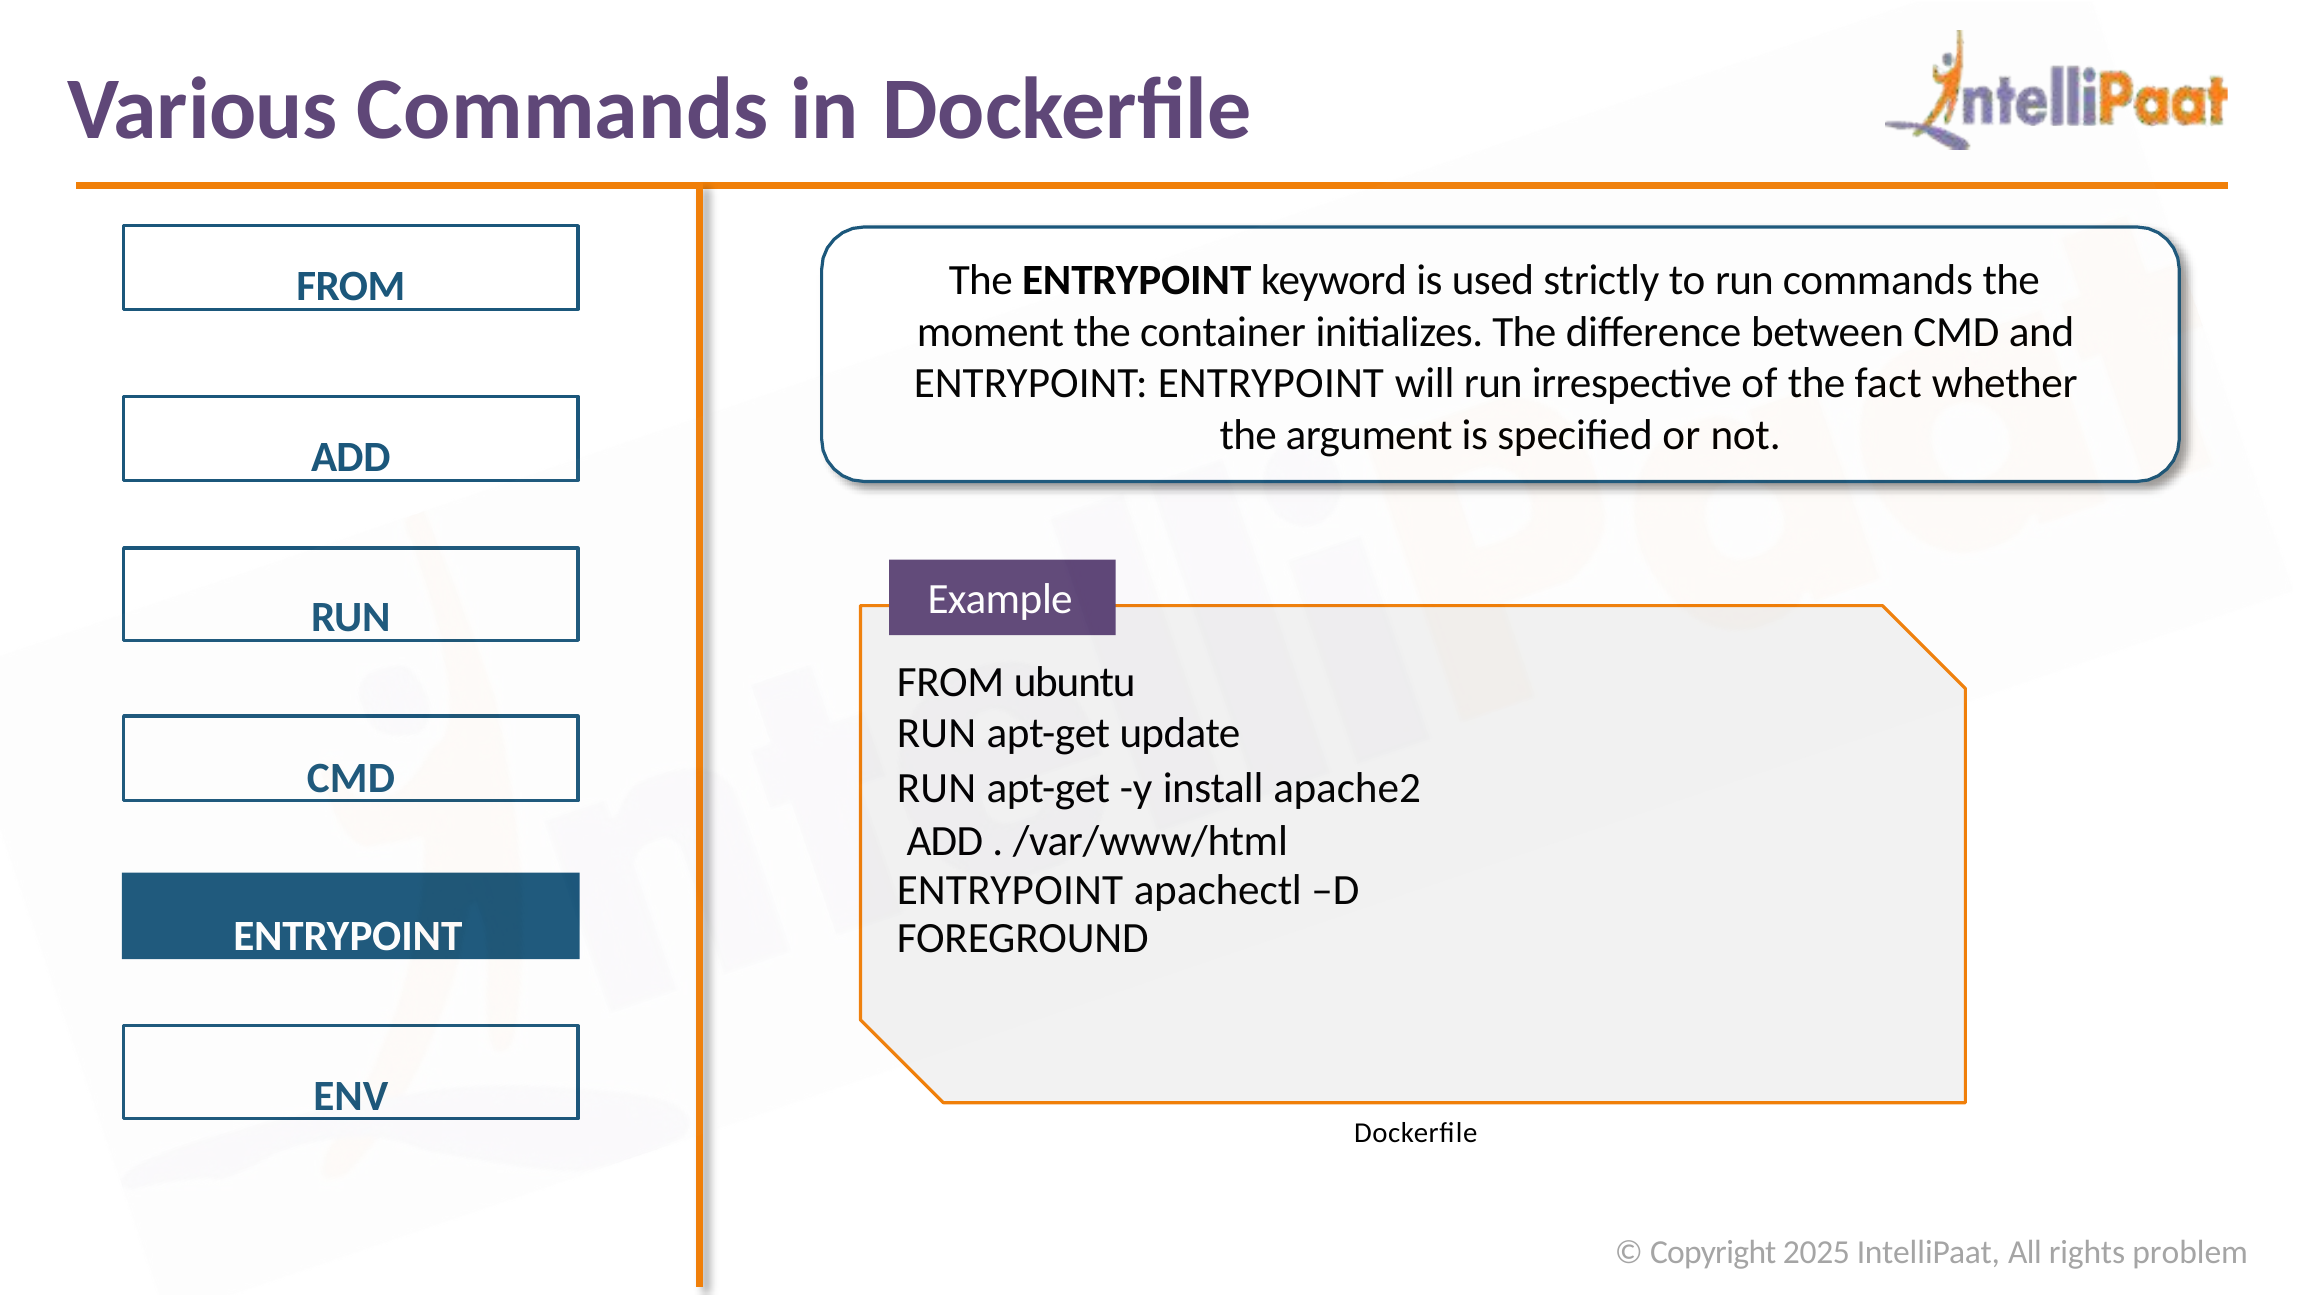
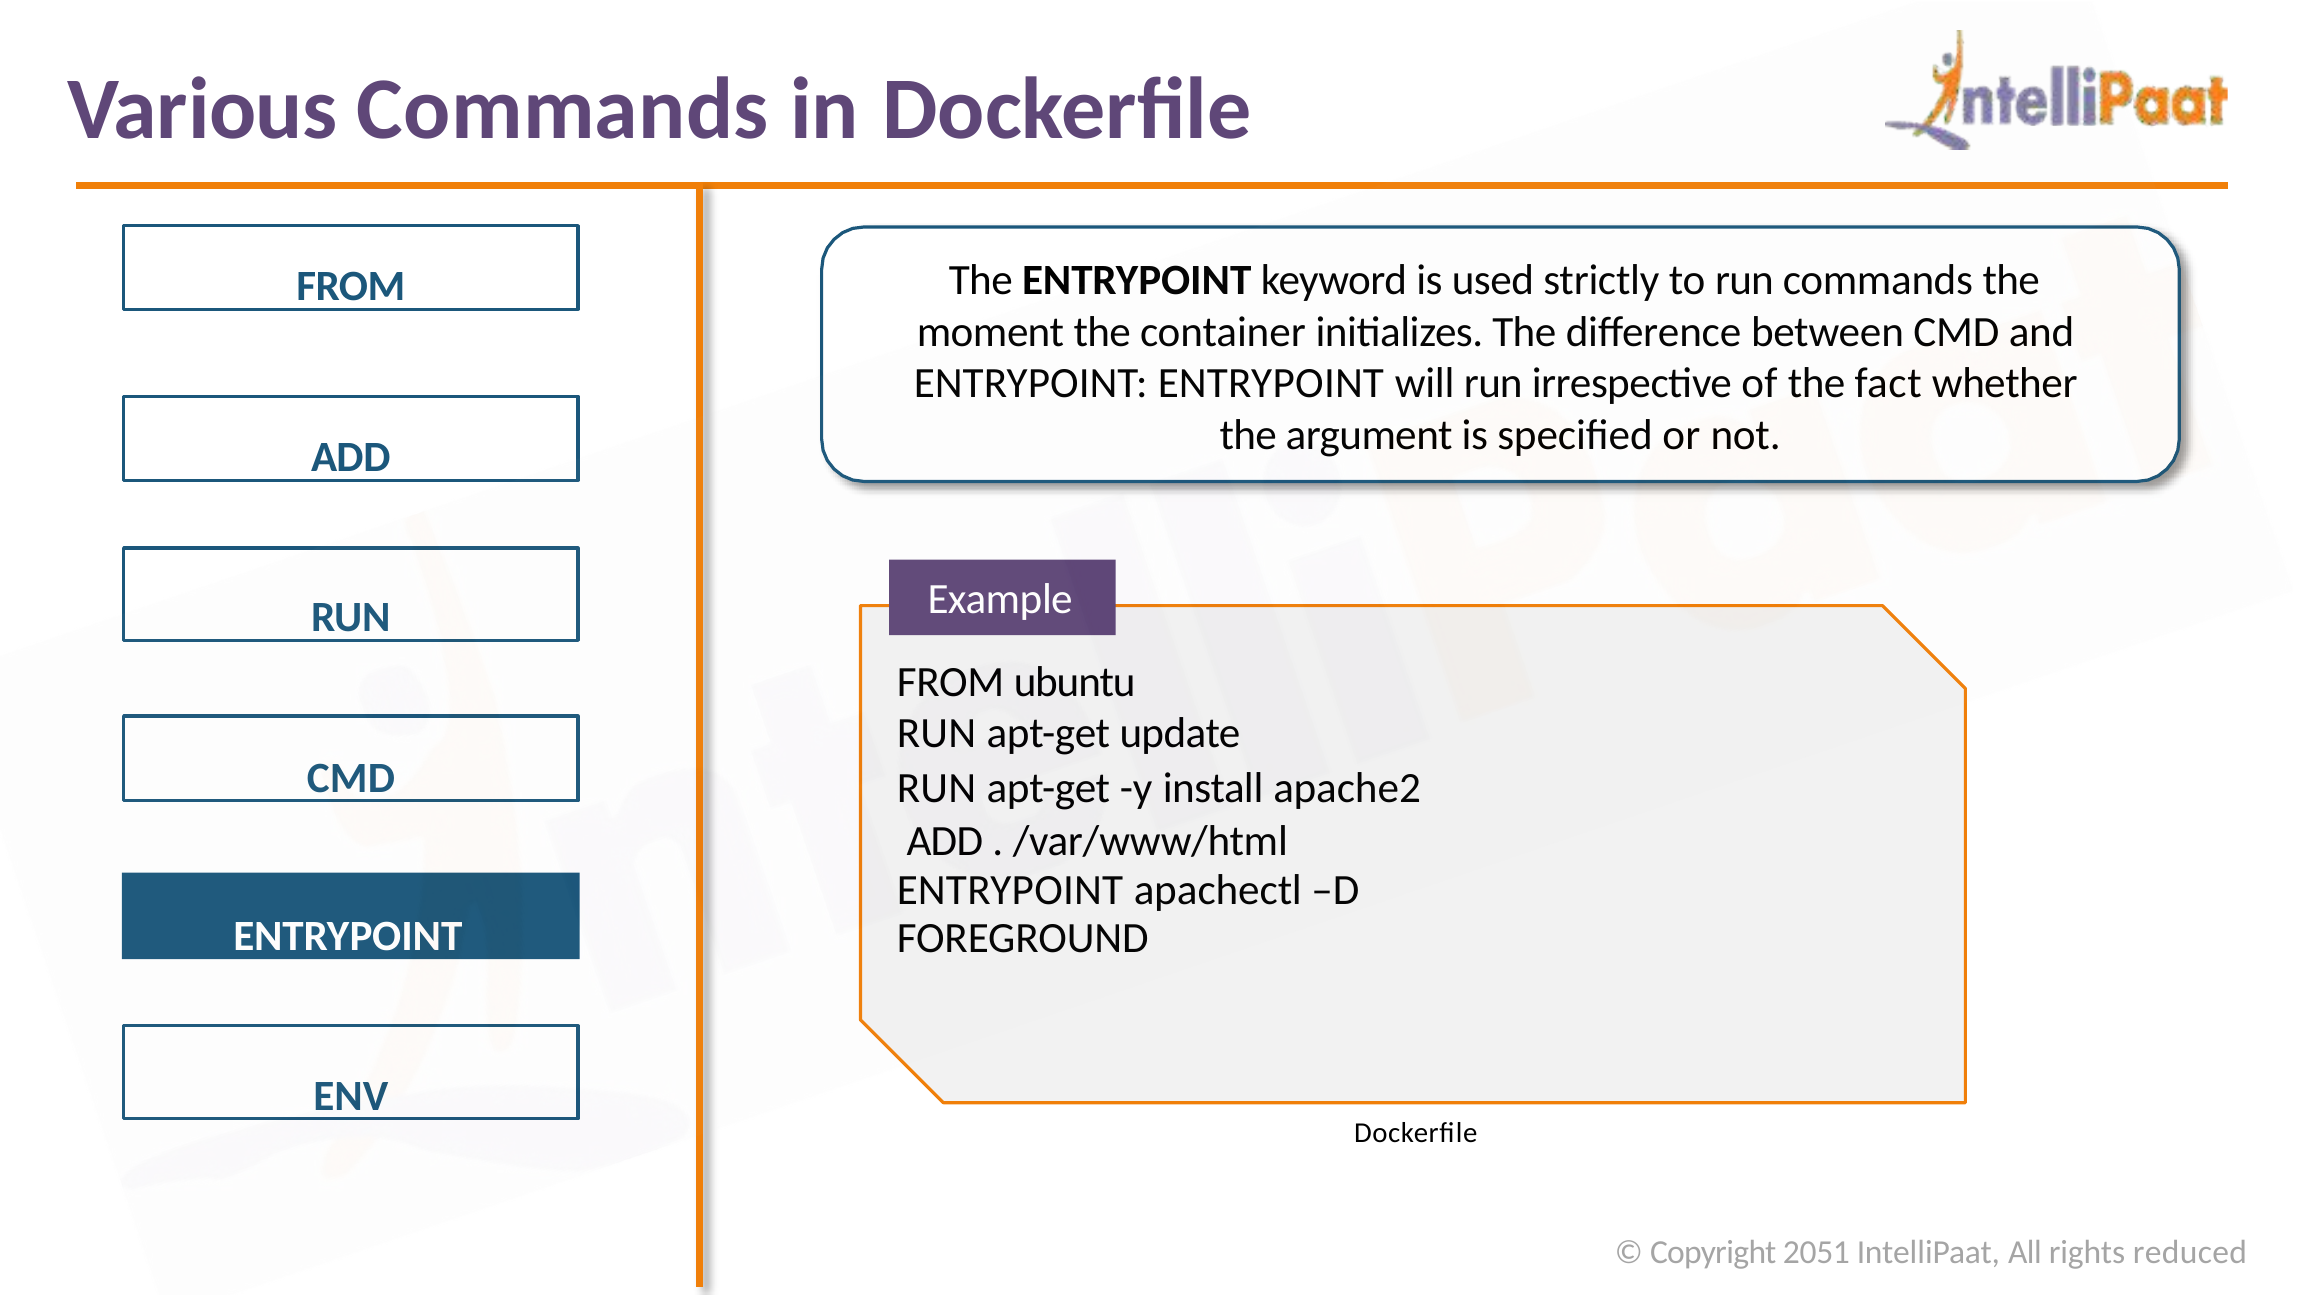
2025: 2025 -> 2051 (1816, 1253)
problem: problem -> reduced (2190, 1253)
